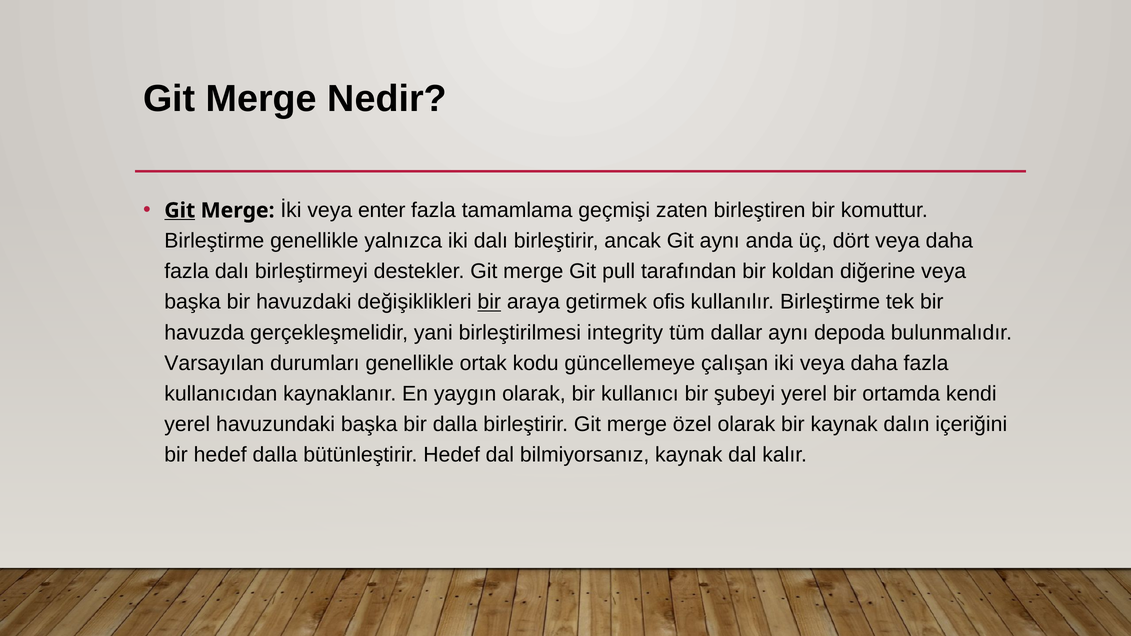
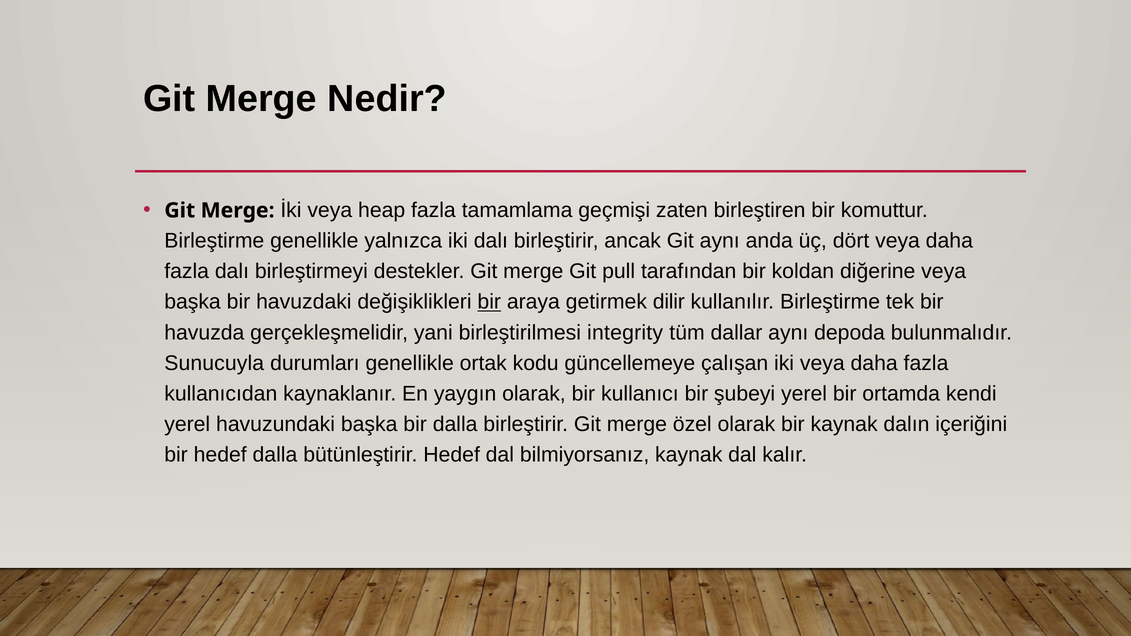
Git underline: present -> none (180, 211)
enter: enter -> heap (382, 211)
ofis: ofis -> dilir (669, 302)
Varsayılan: Varsayılan -> Sunucuyla (214, 363)
